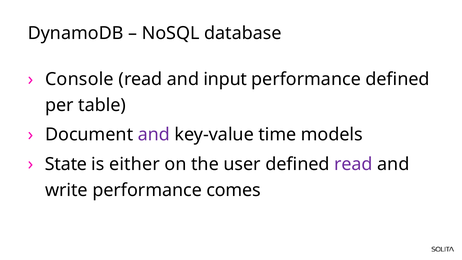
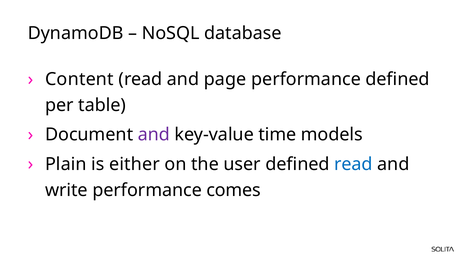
Console: Console -> Content (79, 79)
input: input -> page (225, 79)
State: State -> Plain (66, 164)
read colour: purple -> blue (353, 164)
